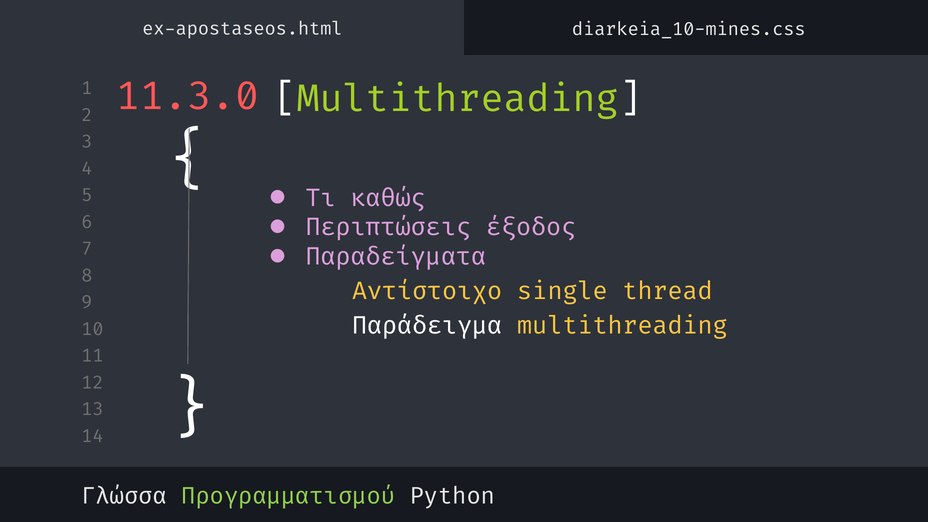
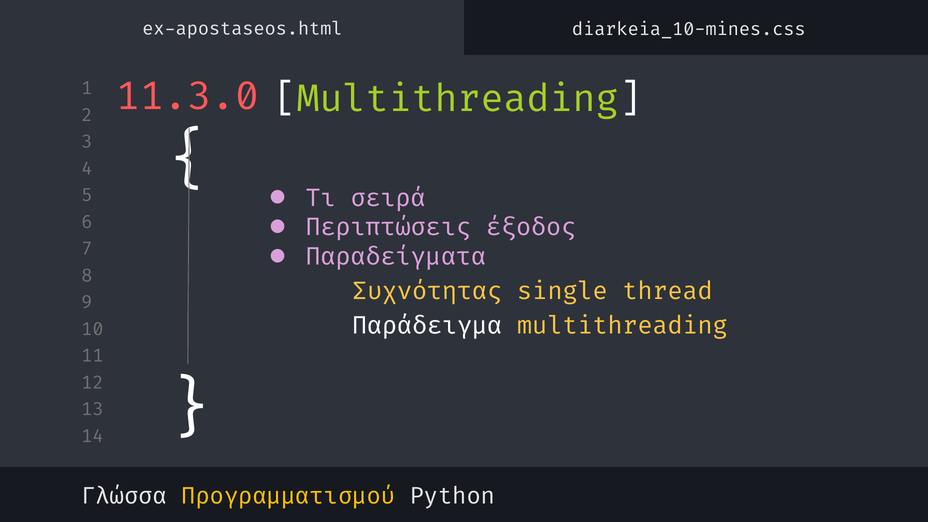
καθώς: καθώς -> σειρά (388, 198)
Αντίστοιχο: Αντίστοιχο -> Συχνότητας (427, 291)
Προγραμματισμού colour: light green -> yellow (288, 496)
